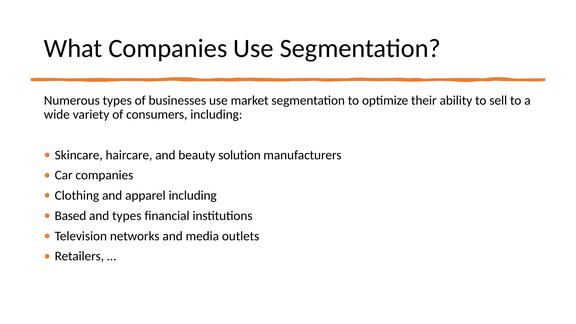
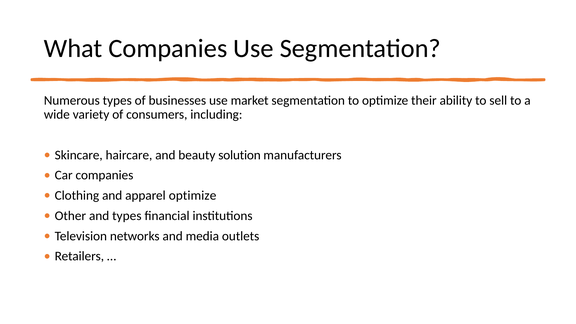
apparel including: including -> optimize (193, 196)
Based: Based -> Other (70, 216)
